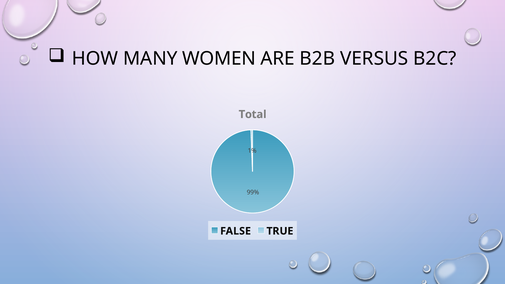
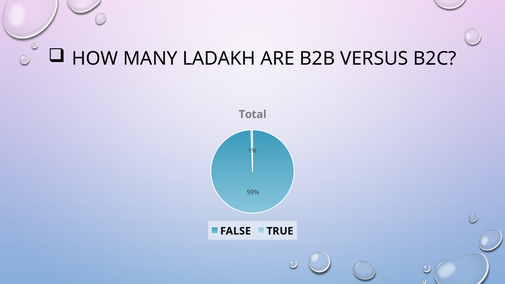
WOMEN: WOMEN -> LADAKH (219, 59)
